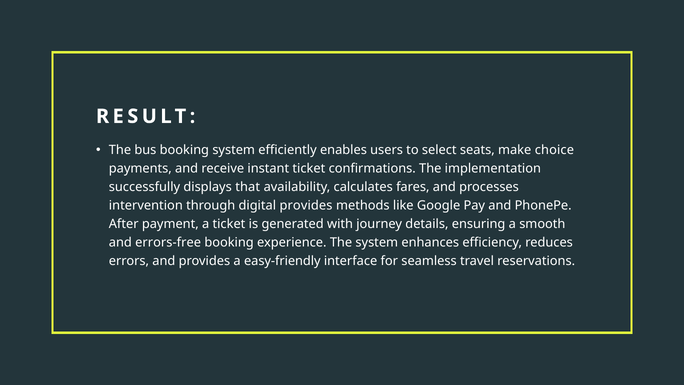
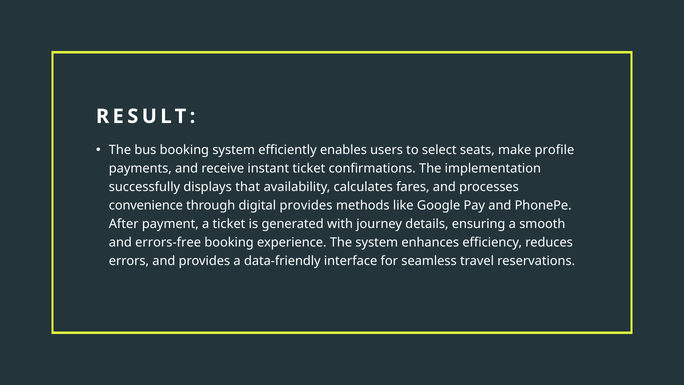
choice: choice -> profile (554, 150)
intervention: intervention -> convenience (146, 205)
easy-friendly: easy-friendly -> data-friendly (282, 261)
